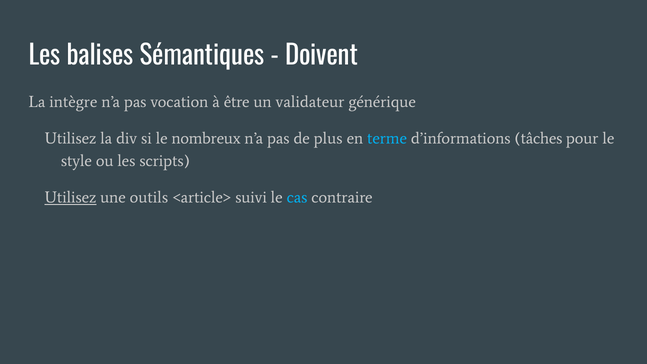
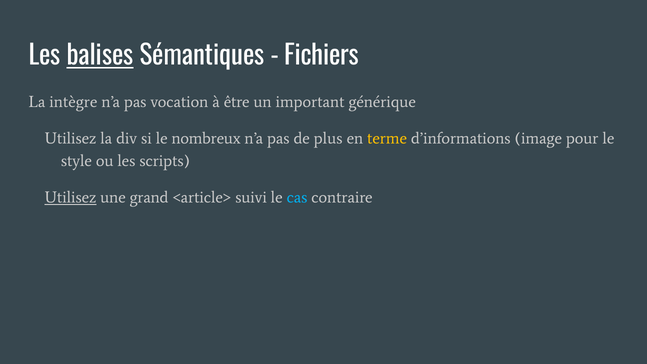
balises underline: none -> present (100, 56)
Doivent: Doivent -> Fichiers (322, 56)
validateur: validateur -> important (310, 102)
terme colour: light blue -> yellow (387, 138)
tâches: tâches -> image (538, 138)
outils: outils -> grand (149, 197)
